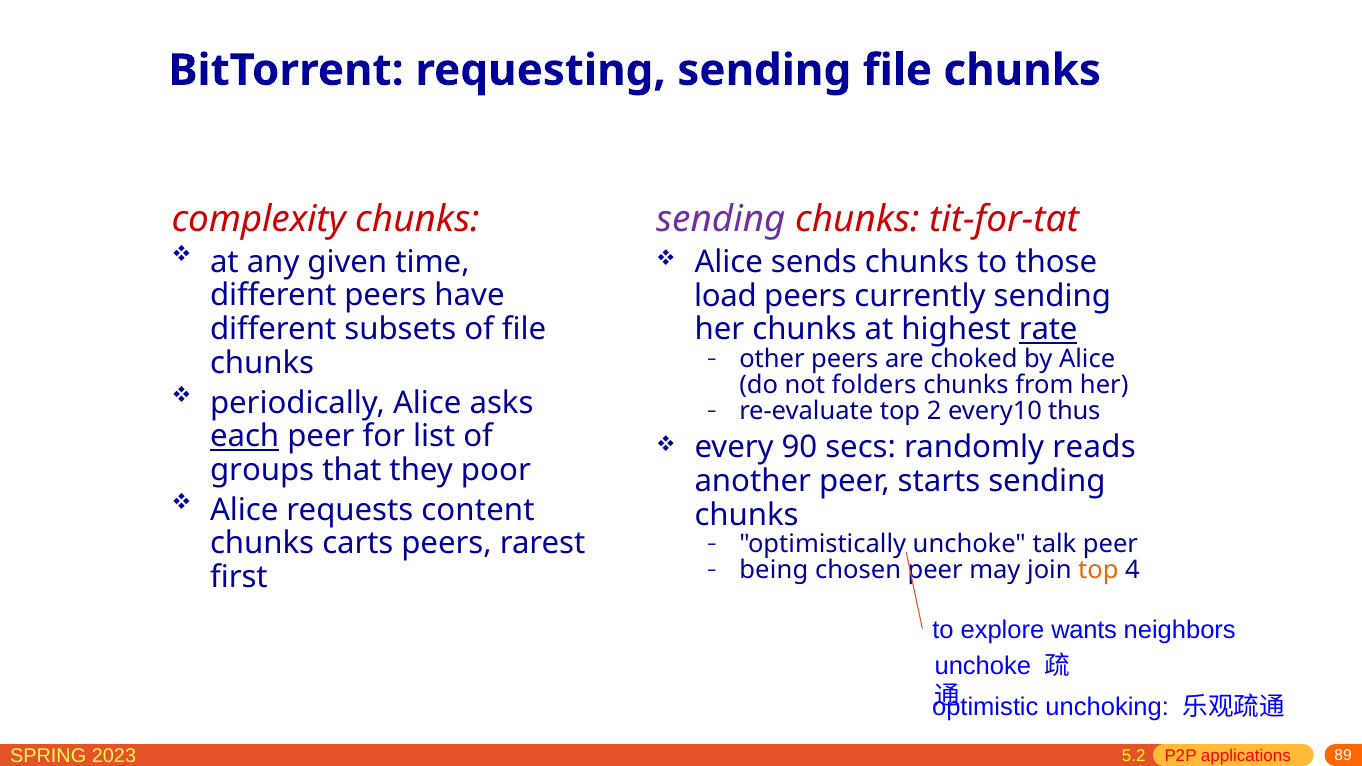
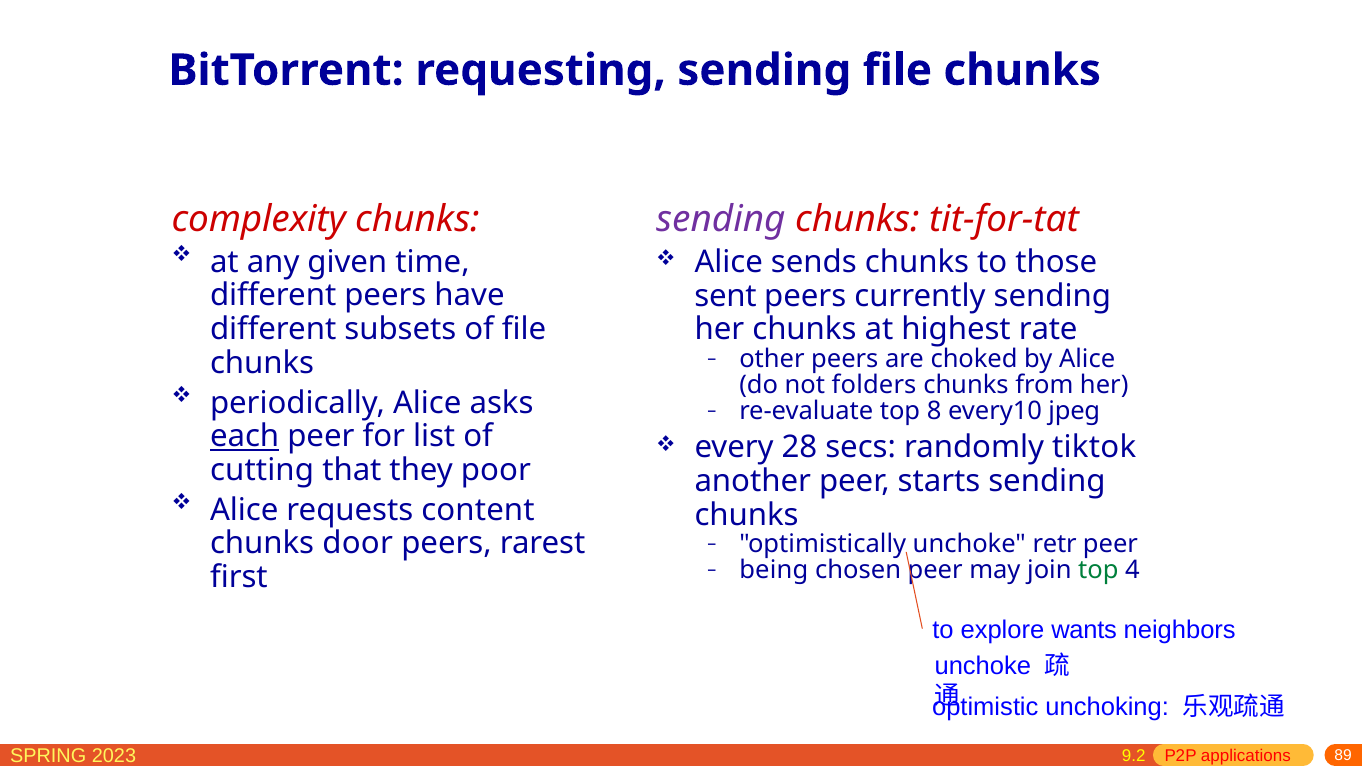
load: load -> sent (726, 296)
rate underline: present -> none (1048, 330)
2: 2 -> 8 (934, 411)
thus: thus -> jpeg (1074, 411)
90: 90 -> 28 (799, 448)
reads: reads -> tiktok (1094, 448)
groups: groups -> cutting (262, 470)
carts: carts -> door (358, 544)
talk: talk -> retr (1055, 545)
top colour: orange -> green (1098, 571)
5.2: 5.2 -> 9.2 (1134, 756)
